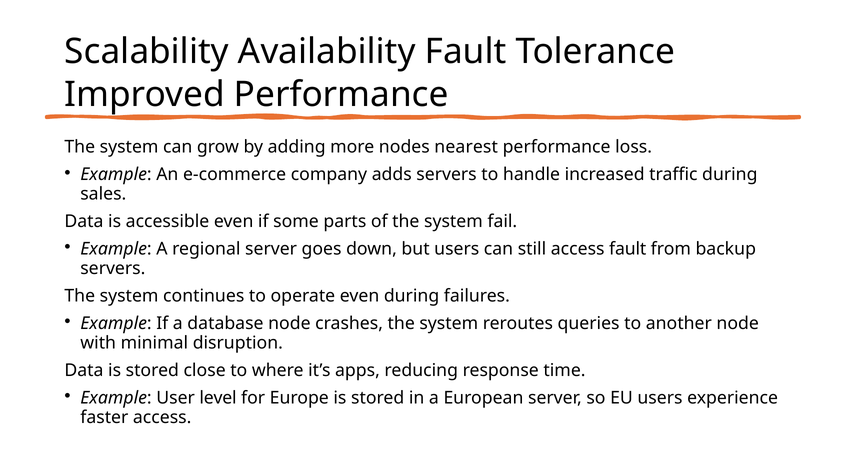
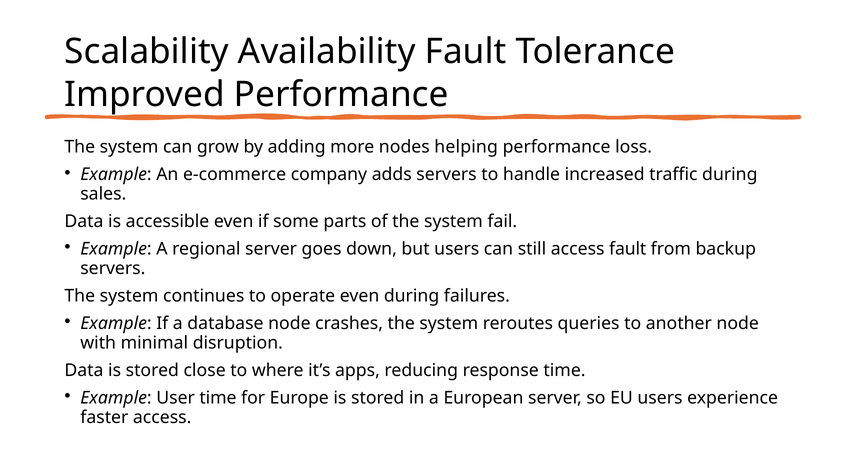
nearest: nearest -> helping (466, 147)
User level: level -> time (218, 398)
